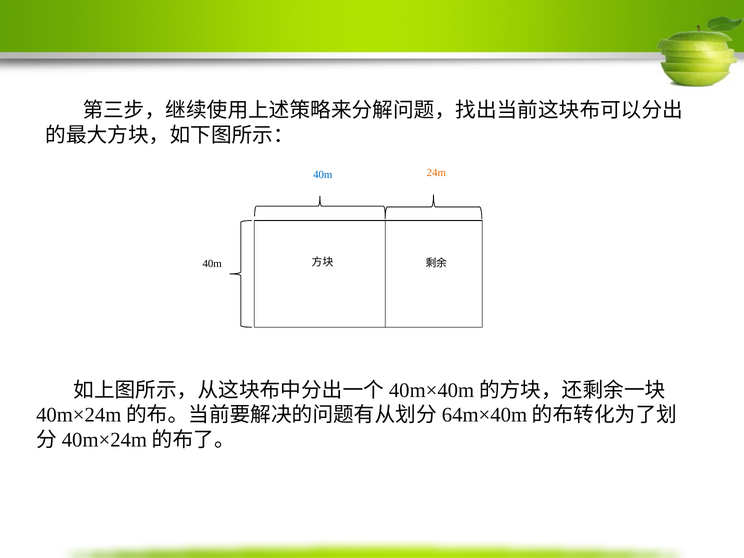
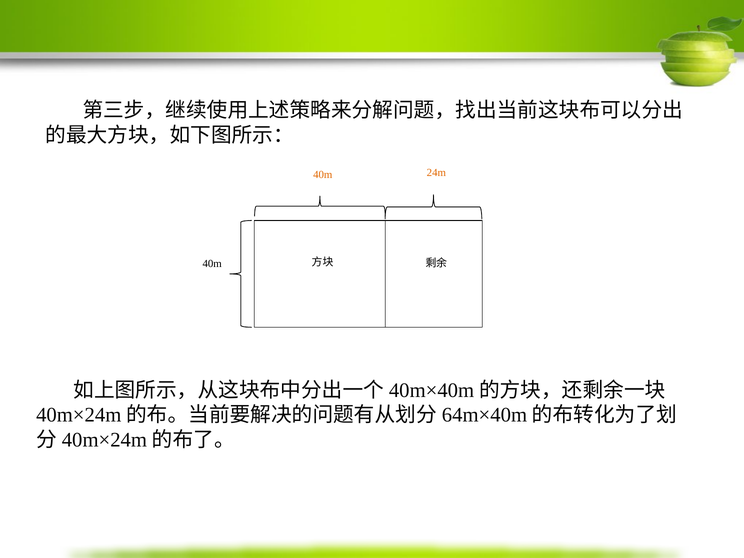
40m colour: blue -> orange (323, 175)
